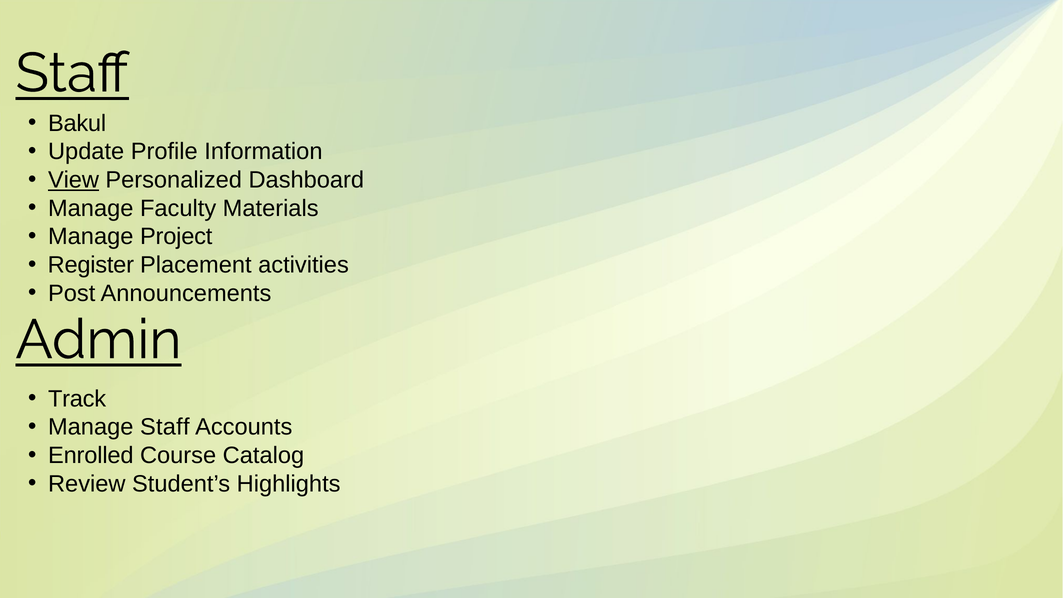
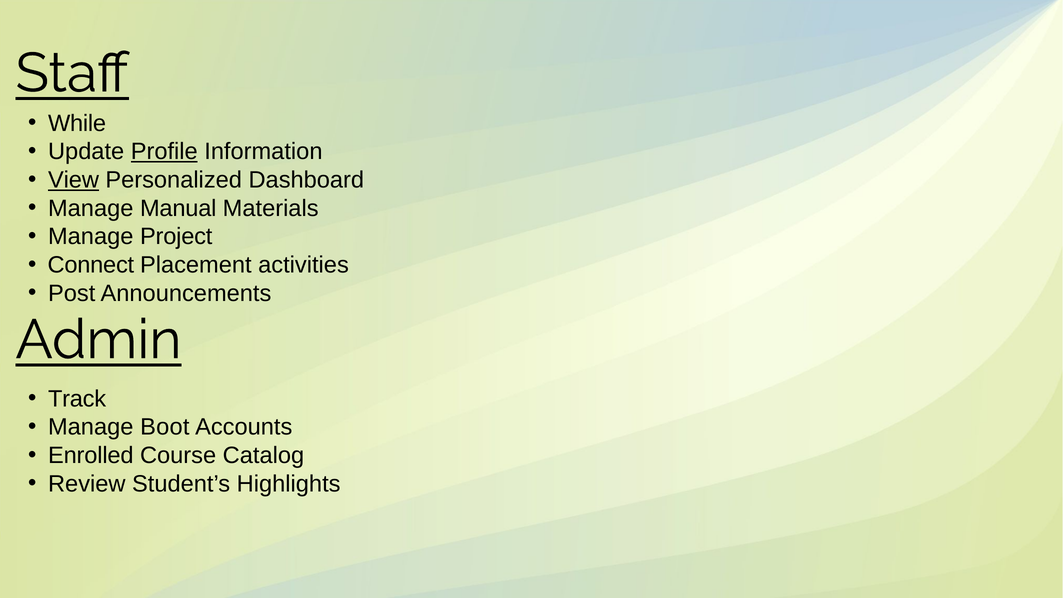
Bakul: Bakul -> While (77, 123)
Profile underline: none -> present (164, 152)
Faculty: Faculty -> Manual (178, 208)
Register: Register -> Connect (91, 265)
Manage Staff: Staff -> Boot (165, 427)
